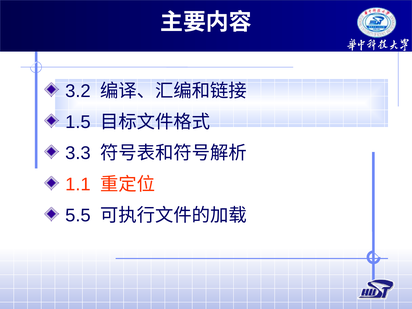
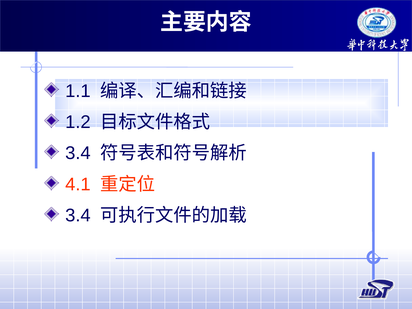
3.2: 3.2 -> 1.1 (78, 91)
1.5: 1.5 -> 1.2 (78, 122)
3.3: 3.3 -> 3.4 (78, 153)
1.1: 1.1 -> 4.1 (78, 184)
5.5: 5.5 -> 3.4 (78, 215)
